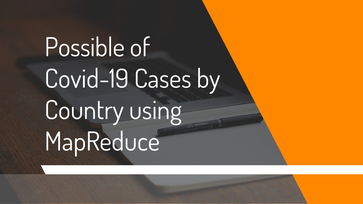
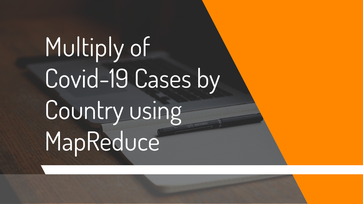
Possible: Possible -> Multiply (84, 48)
